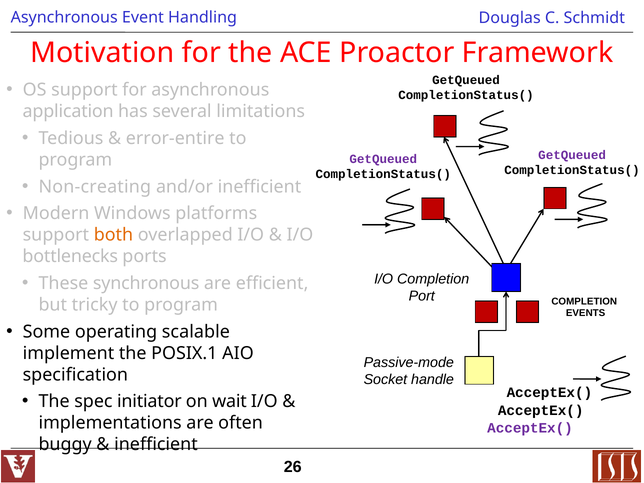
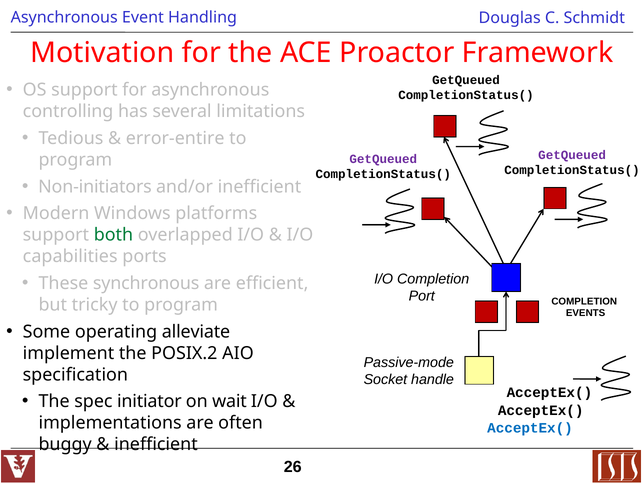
application: application -> controlling (68, 112)
Non-creating: Non-creating -> Non-initiators (95, 187)
both colour: orange -> green (113, 235)
bottlenecks: bottlenecks -> capabilities (70, 256)
scalable: scalable -> alleviate (196, 332)
POSIX.1: POSIX.1 -> POSIX.2 (184, 353)
AcceptEx( colour: purple -> blue (530, 428)
